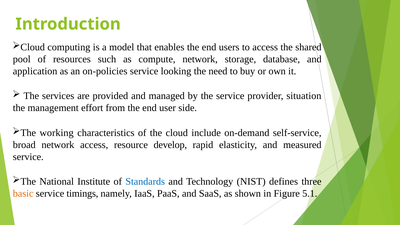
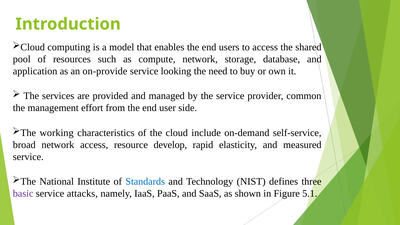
on-policies: on-policies -> on-provide (105, 71)
situation: situation -> common (304, 96)
basic colour: orange -> purple (23, 194)
timings: timings -> attacks (82, 194)
